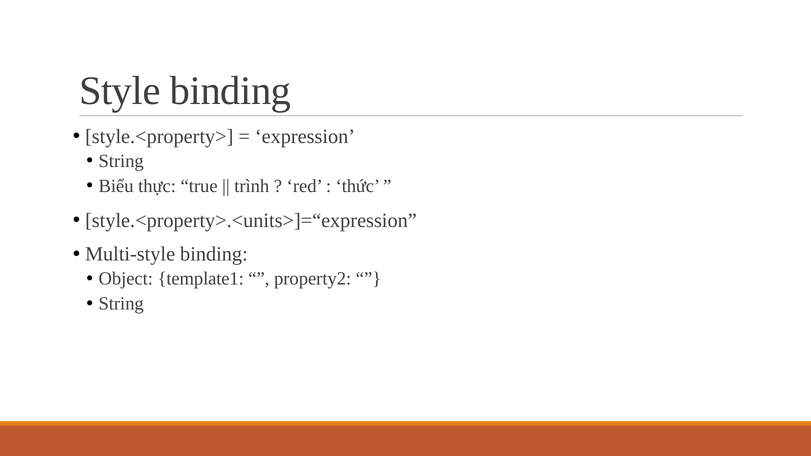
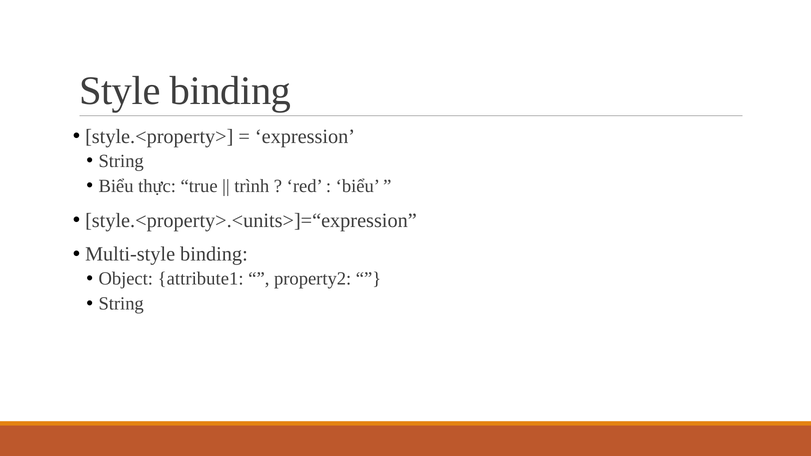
thức: thức -> biểu (358, 186)
template1: template1 -> attribute1 (201, 279)
